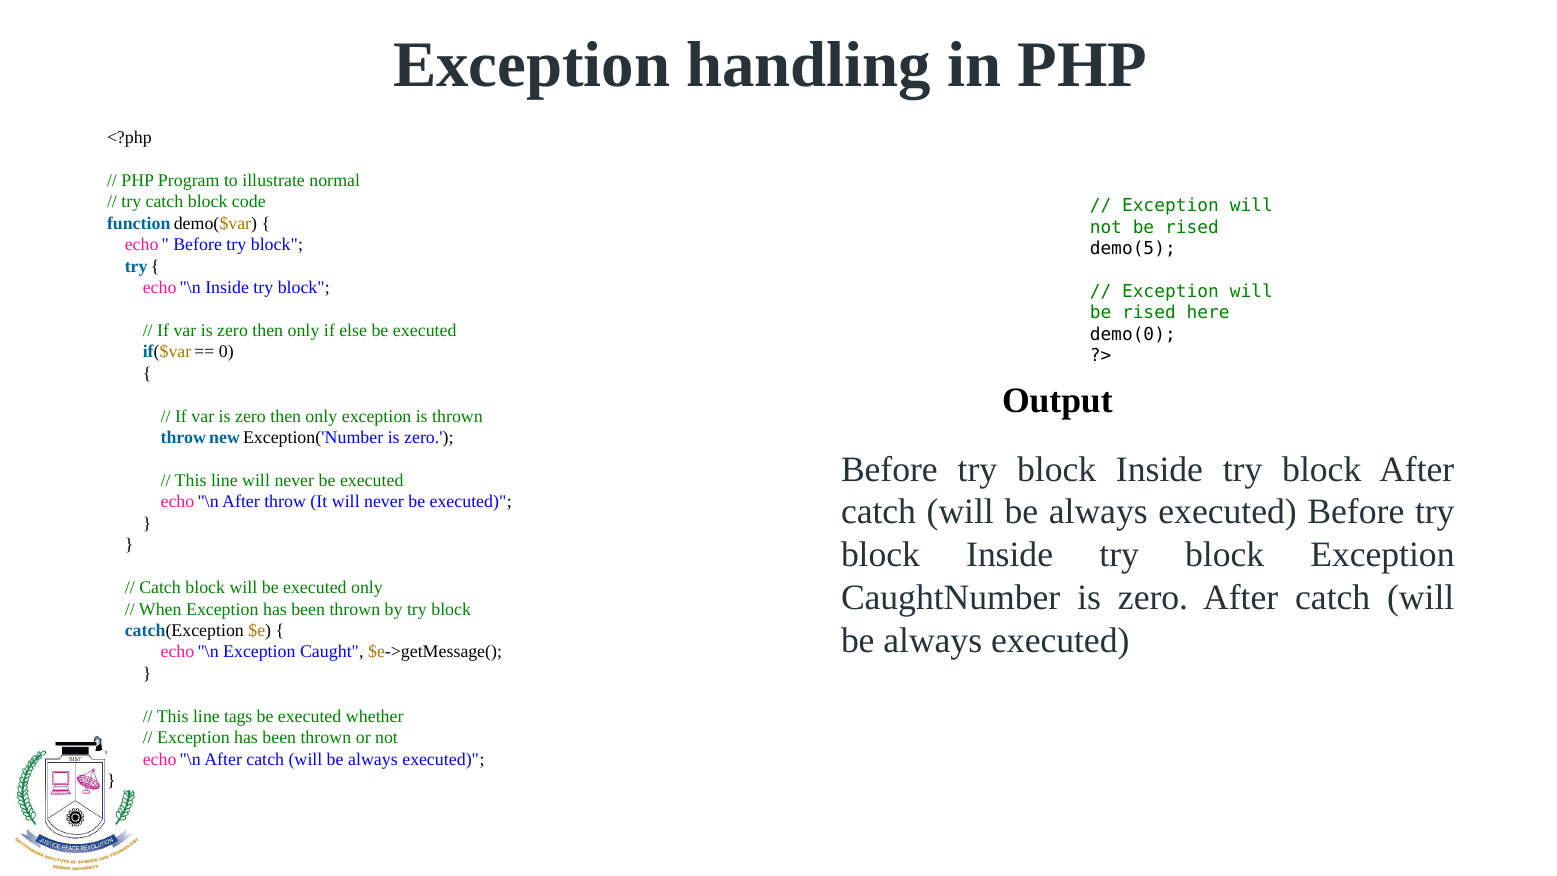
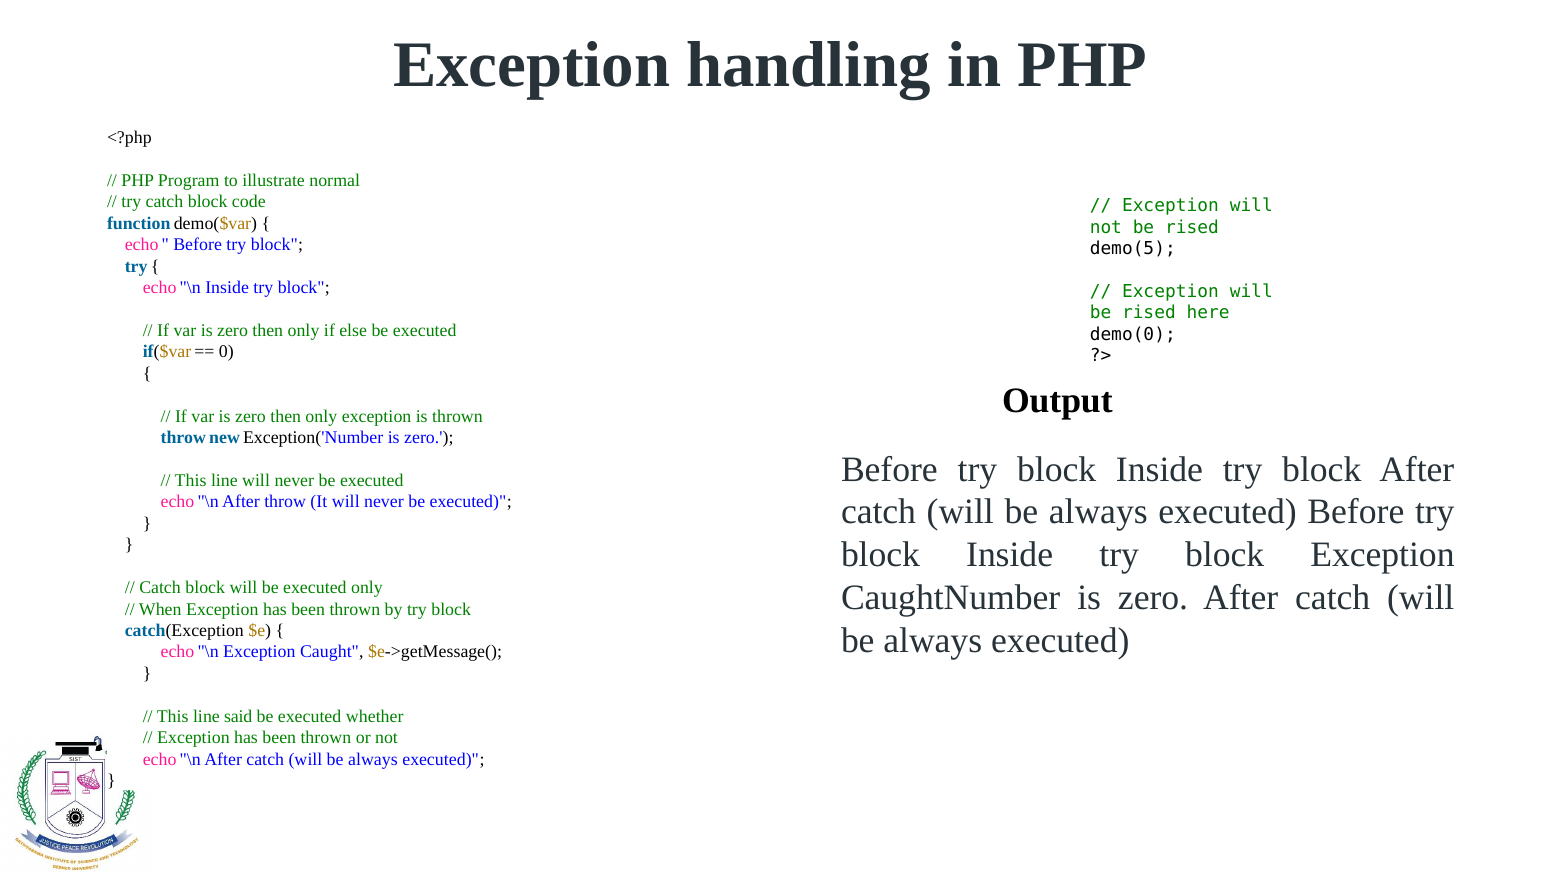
tags: tags -> said (238, 716)
